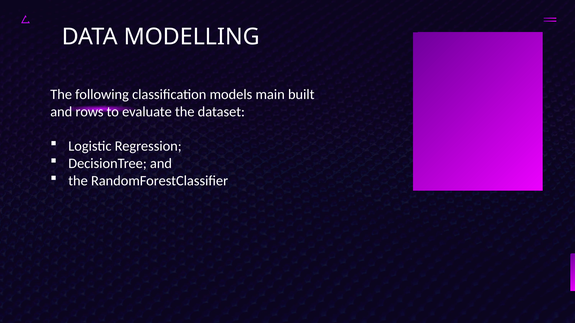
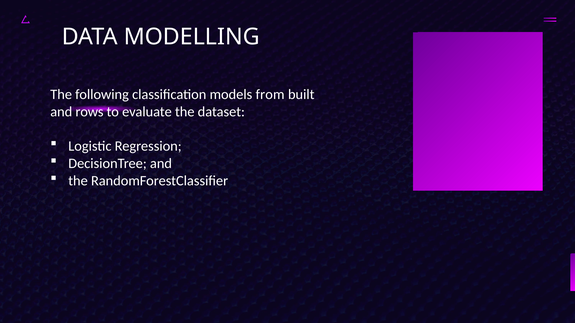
main: main -> from (270, 95)
